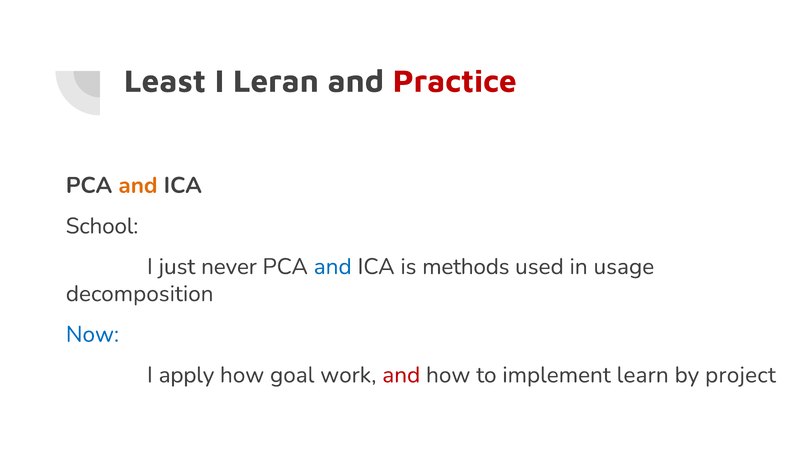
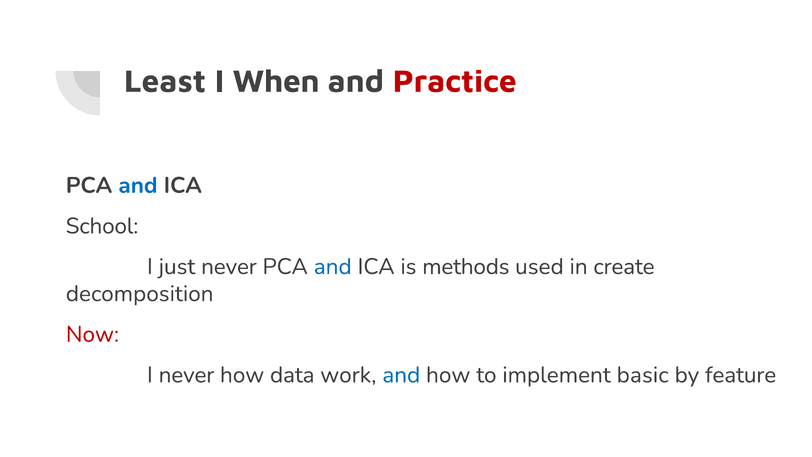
Leran: Leran -> When (276, 81)
and colour: orange -> blue (138, 185)
usage: usage -> create (624, 266)
Now colour: blue -> red (92, 334)
I apply: apply -> never (187, 375)
goal: goal -> data (292, 375)
and colour: red -> blue (401, 375)
learn: learn -> basic (643, 375)
project: project -> feature (741, 375)
